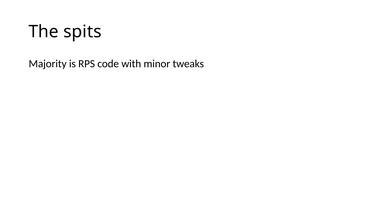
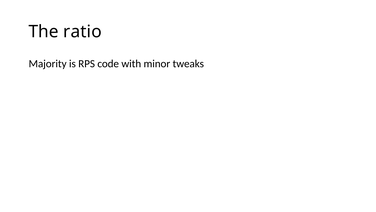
spits: spits -> ratio (83, 32)
